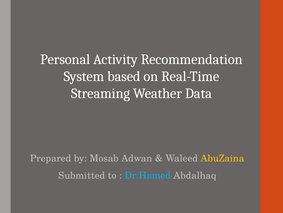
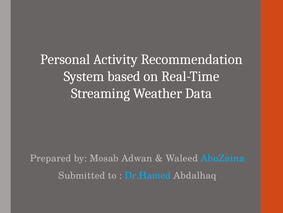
AbuZaina colour: yellow -> light blue (223, 158)
